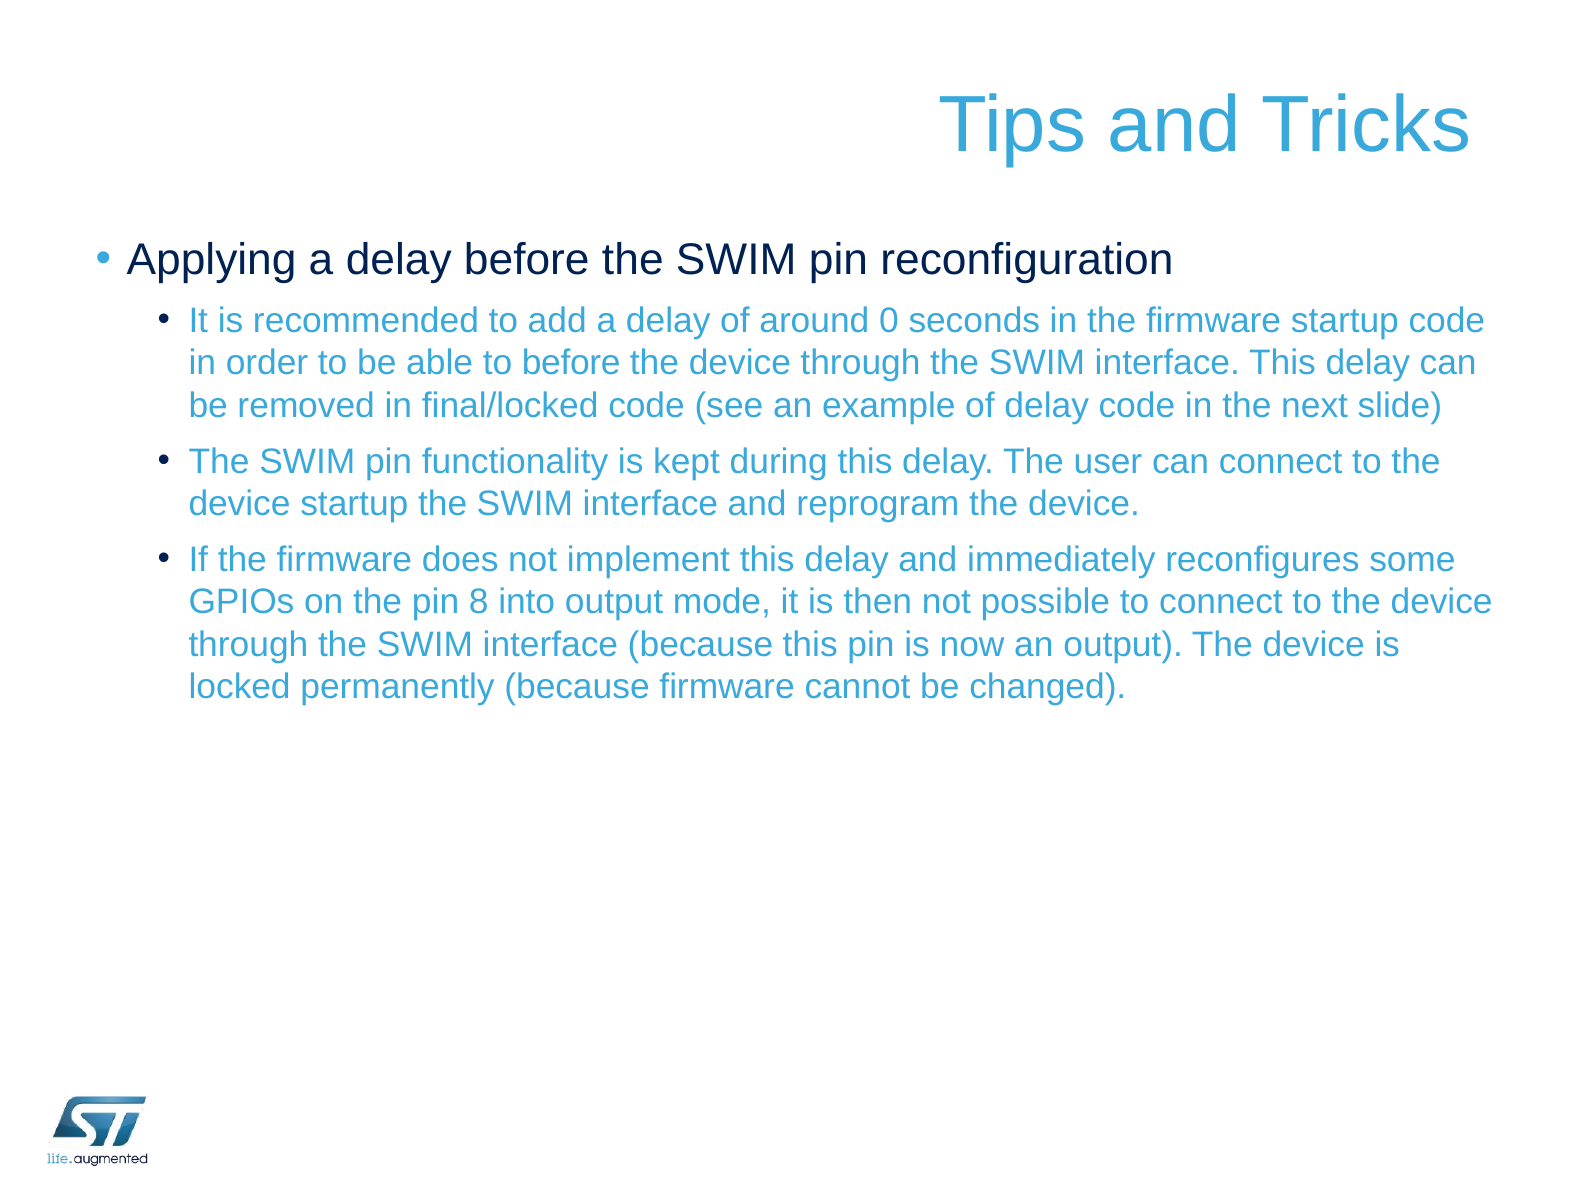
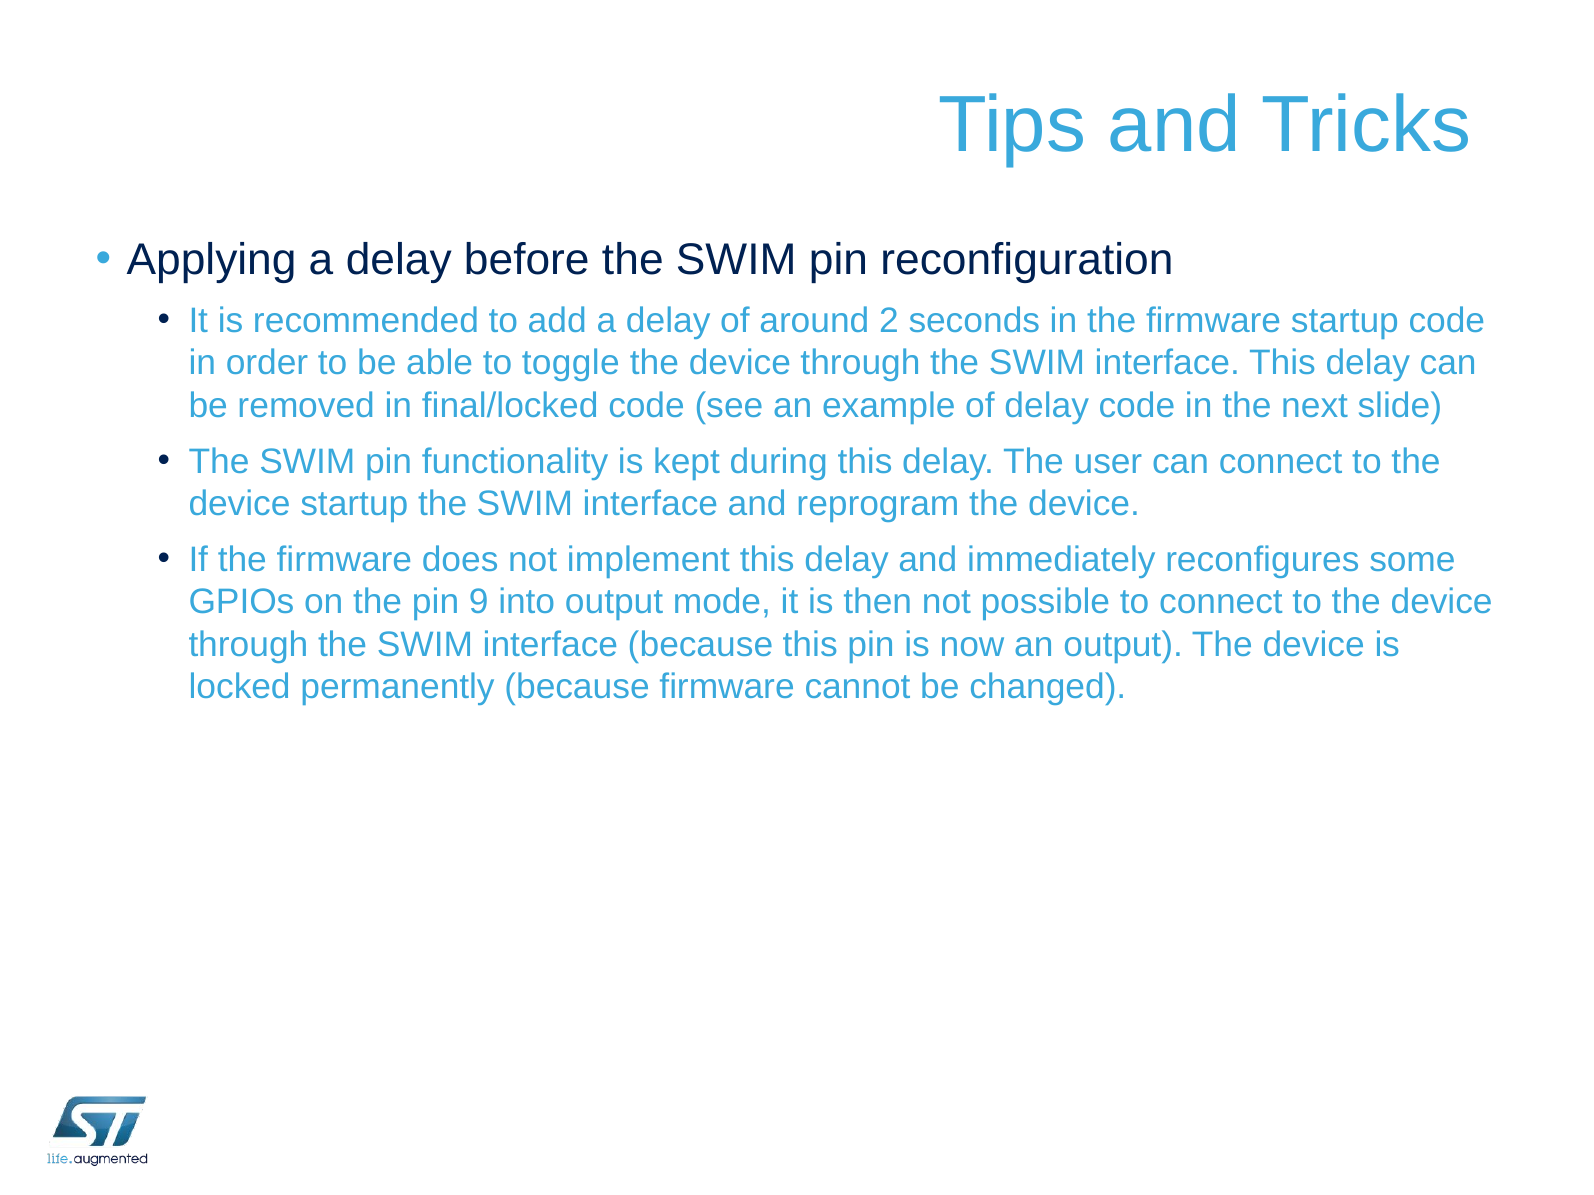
0: 0 -> 2 (889, 321)
to before: before -> toggle (571, 363)
8: 8 -> 9 (479, 602)
